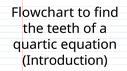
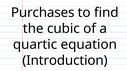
Flowchart: Flowchart -> Purchases (43, 13)
teeth: teeth -> cubic (63, 29)
